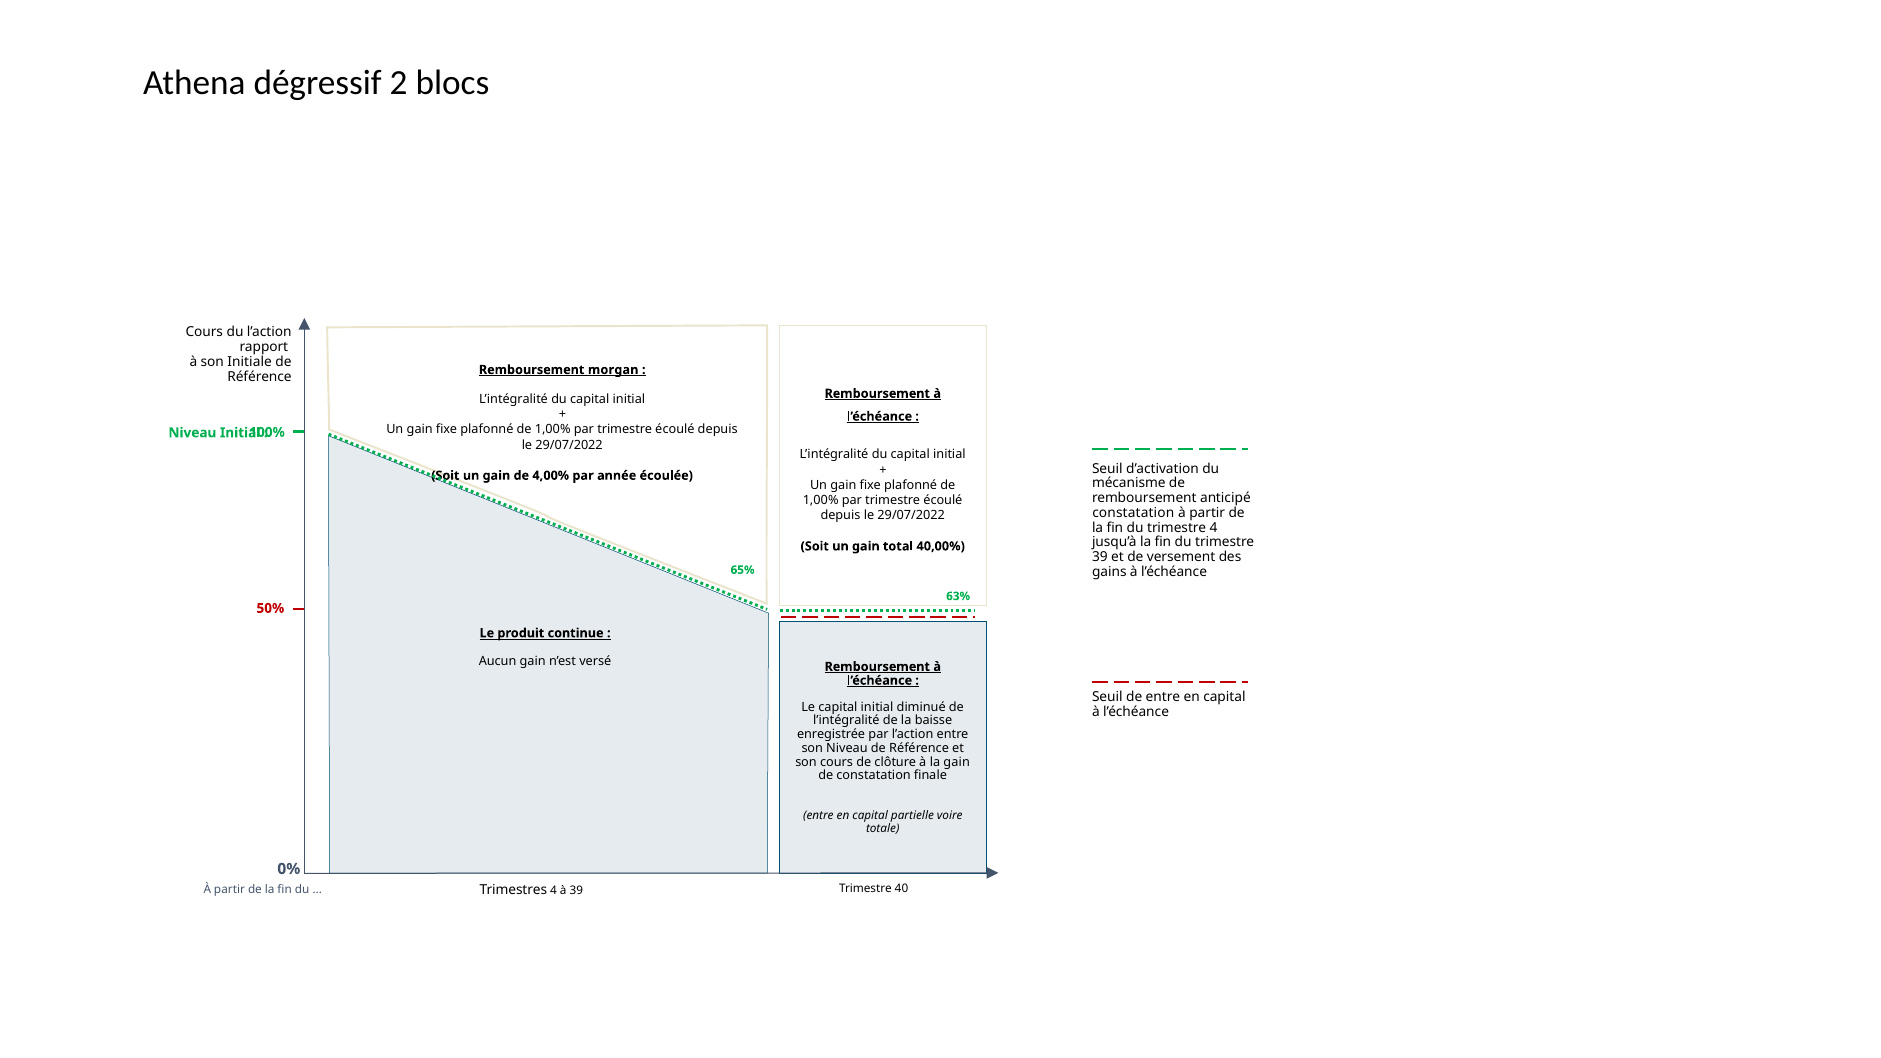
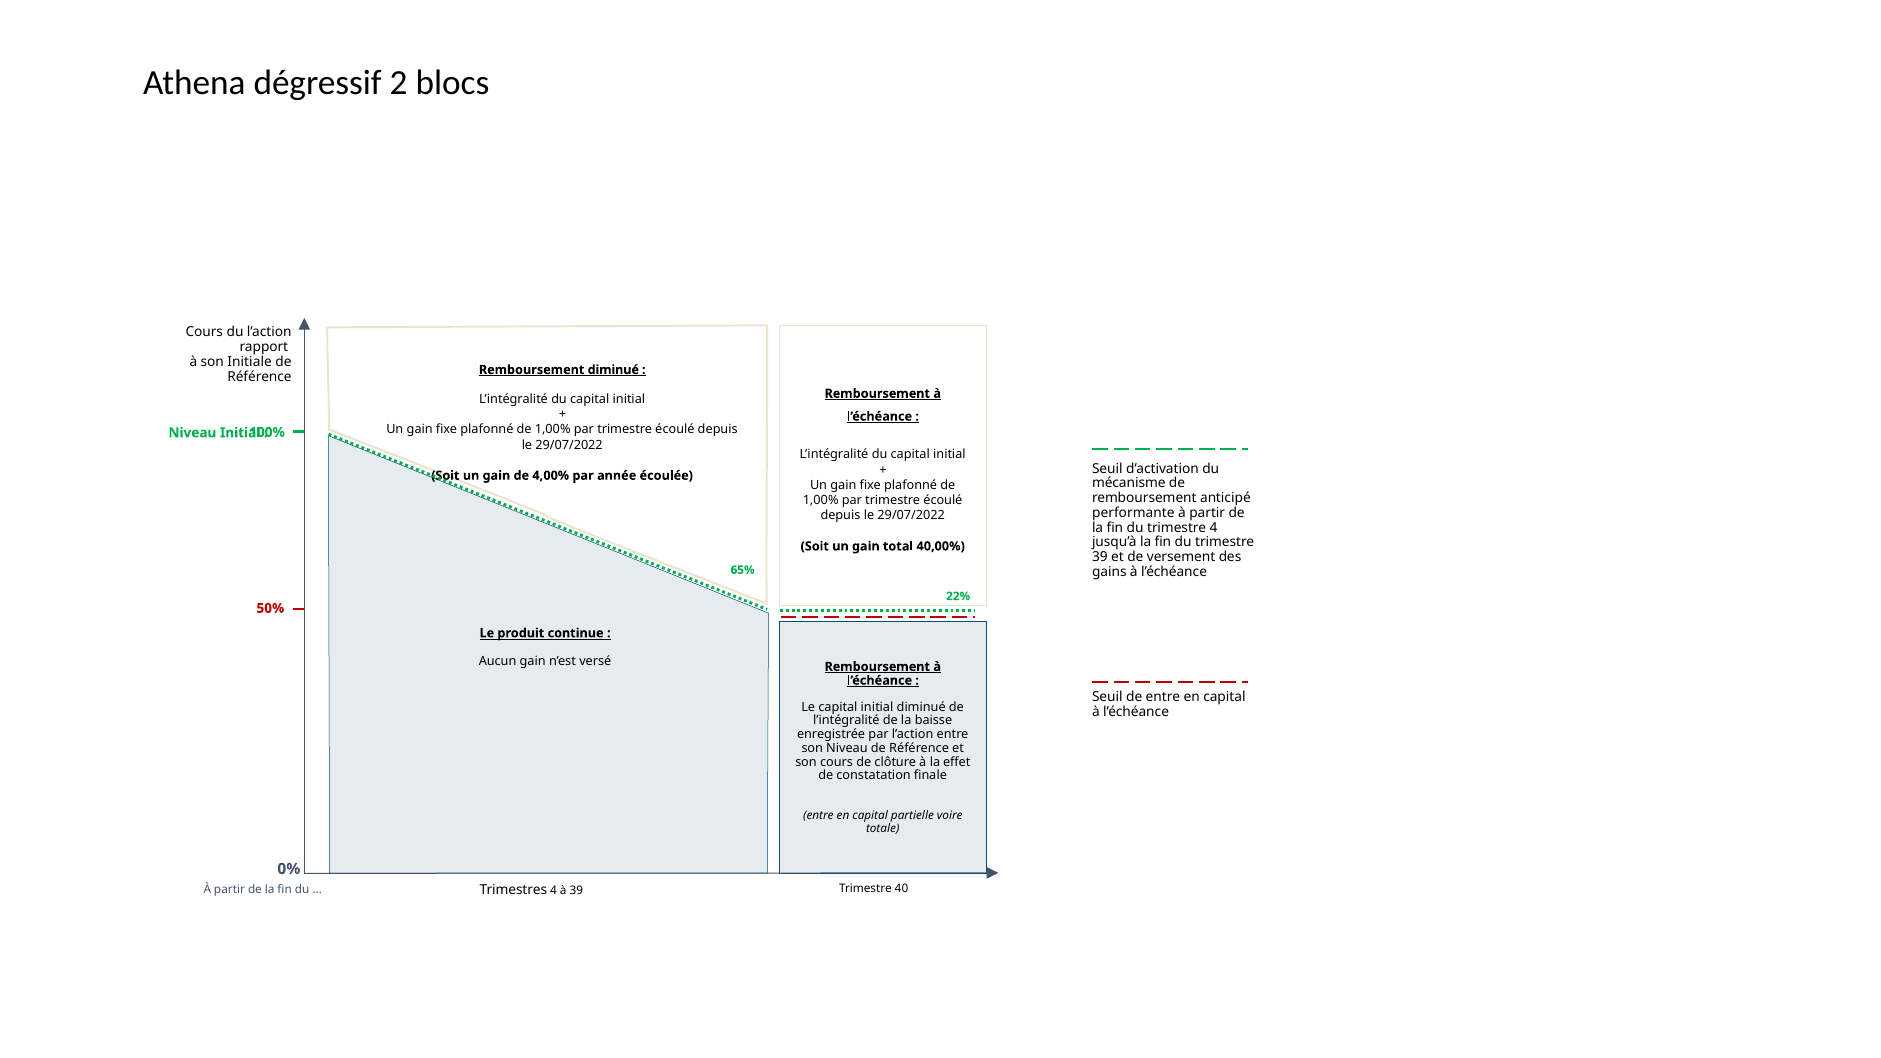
Remboursement morgan: morgan -> diminué (613, 370)
constatation: constatation -> performante (1133, 513)
63%: 63% -> 22% (958, 596)
la gain: gain -> effet (957, 762)
